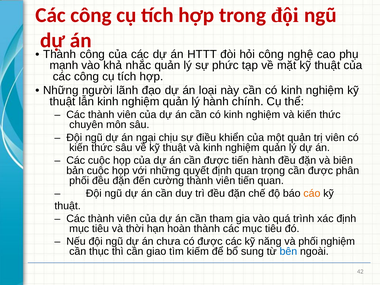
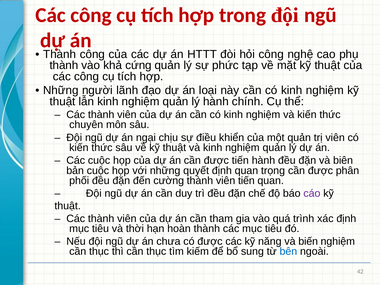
mạnh: mạnh -> thành (64, 65)
nhắc: nhắc -> cứng (139, 65)
cáo colour: orange -> purple (312, 193)
và phối: phối -> biến (308, 241)
thì cần giao: giao -> thục (156, 251)
